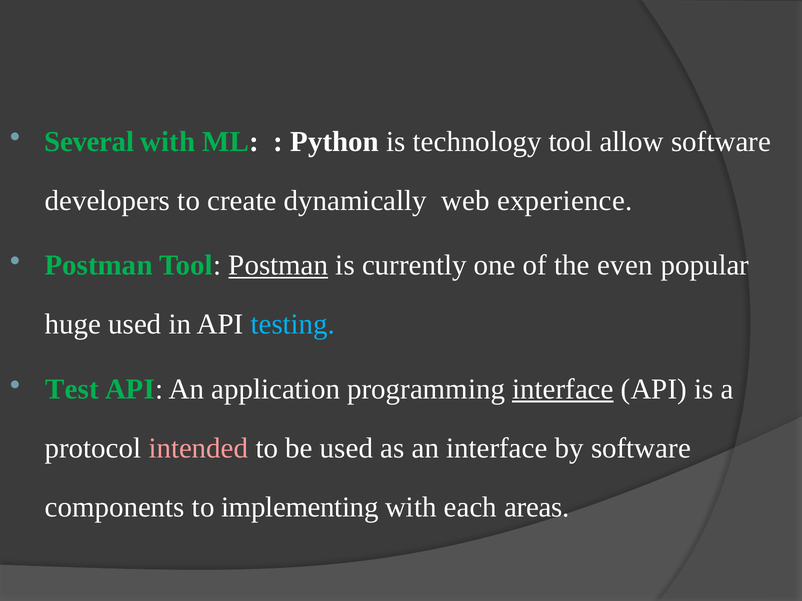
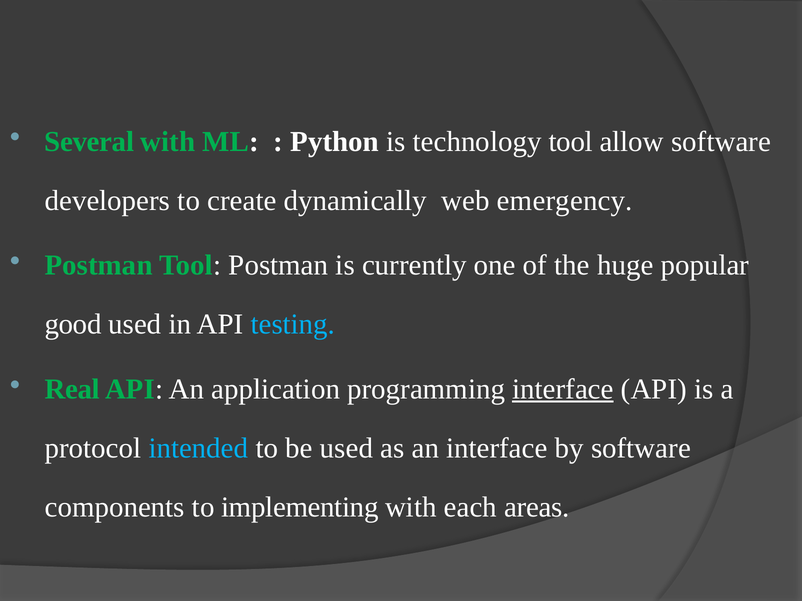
experience: experience -> emergency (565, 201)
Postman underline: present -> none (278, 266)
even: even -> huge (625, 266)
huge: huge -> good (73, 325)
Test: Test -> Real (72, 389)
intended colour: pink -> light blue (198, 448)
